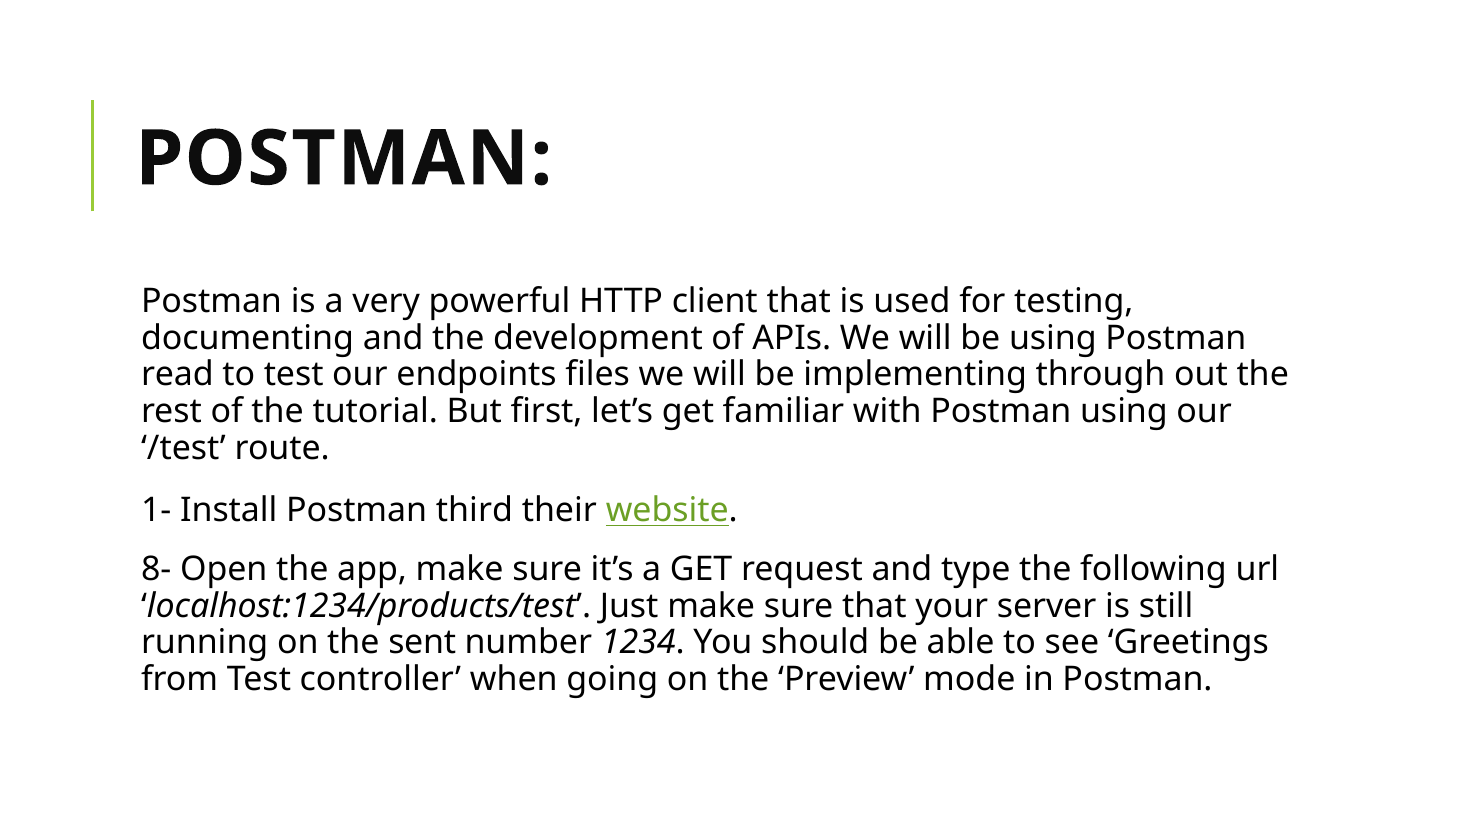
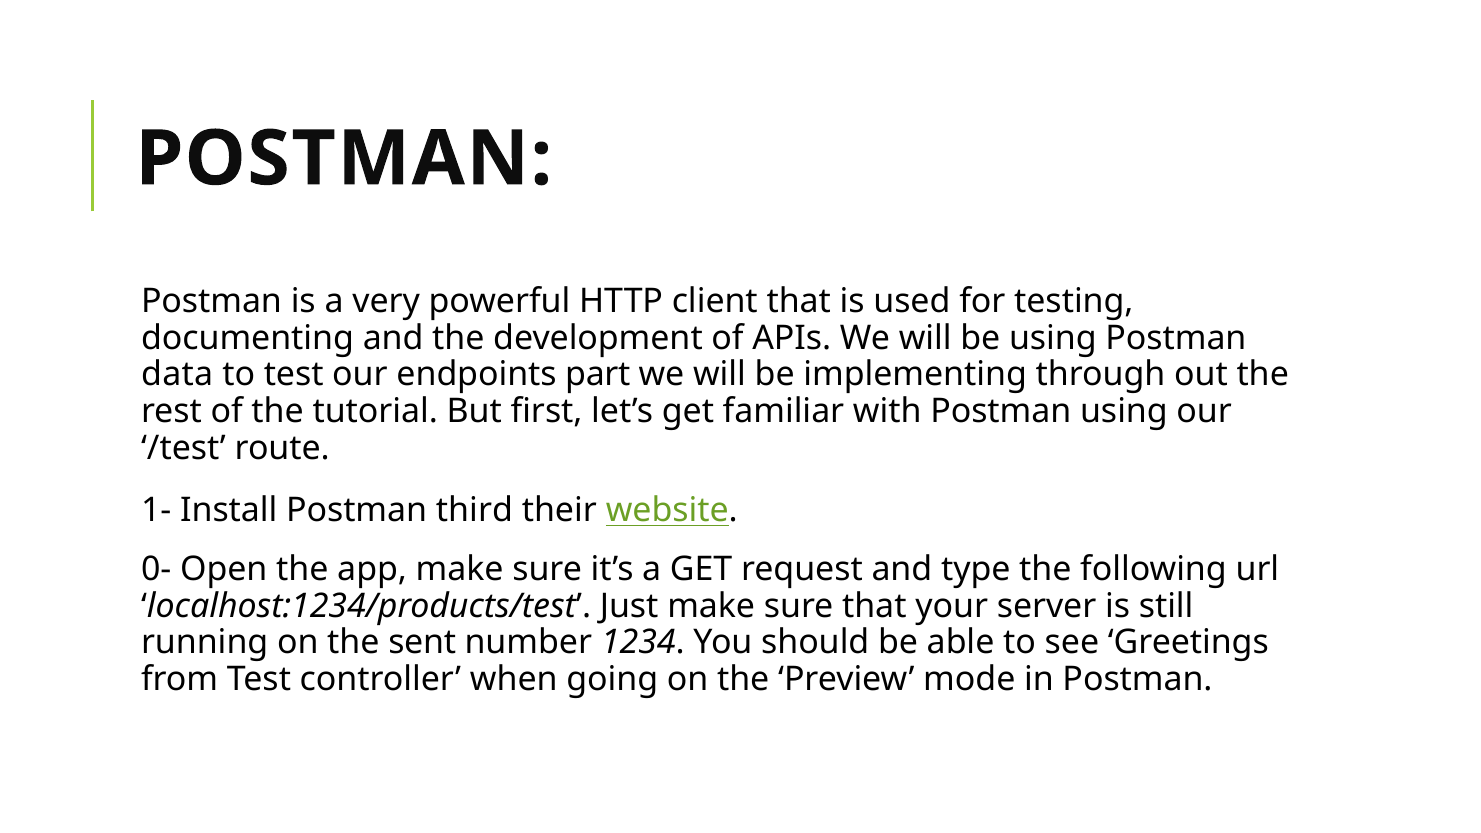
read: read -> data (177, 375)
files: files -> part (598, 375)
8-: 8- -> 0- (156, 569)
